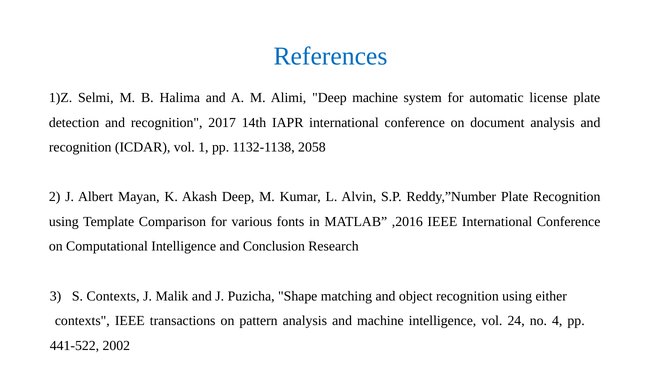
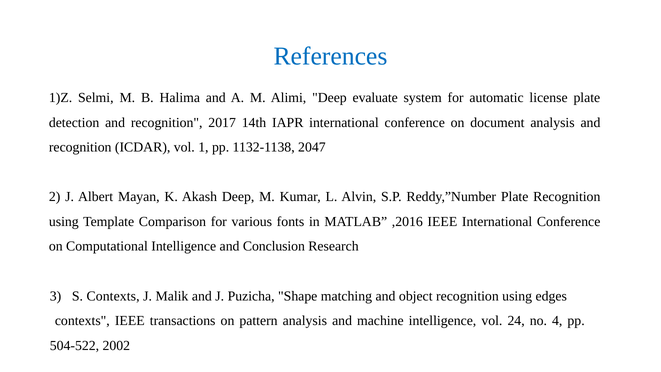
Deep machine: machine -> evaluate (375, 98)
2058: 2058 -> 2047 (312, 147)
either: either -> edges (551, 296)
441-522: 441-522 -> 504-522 (74, 345)
